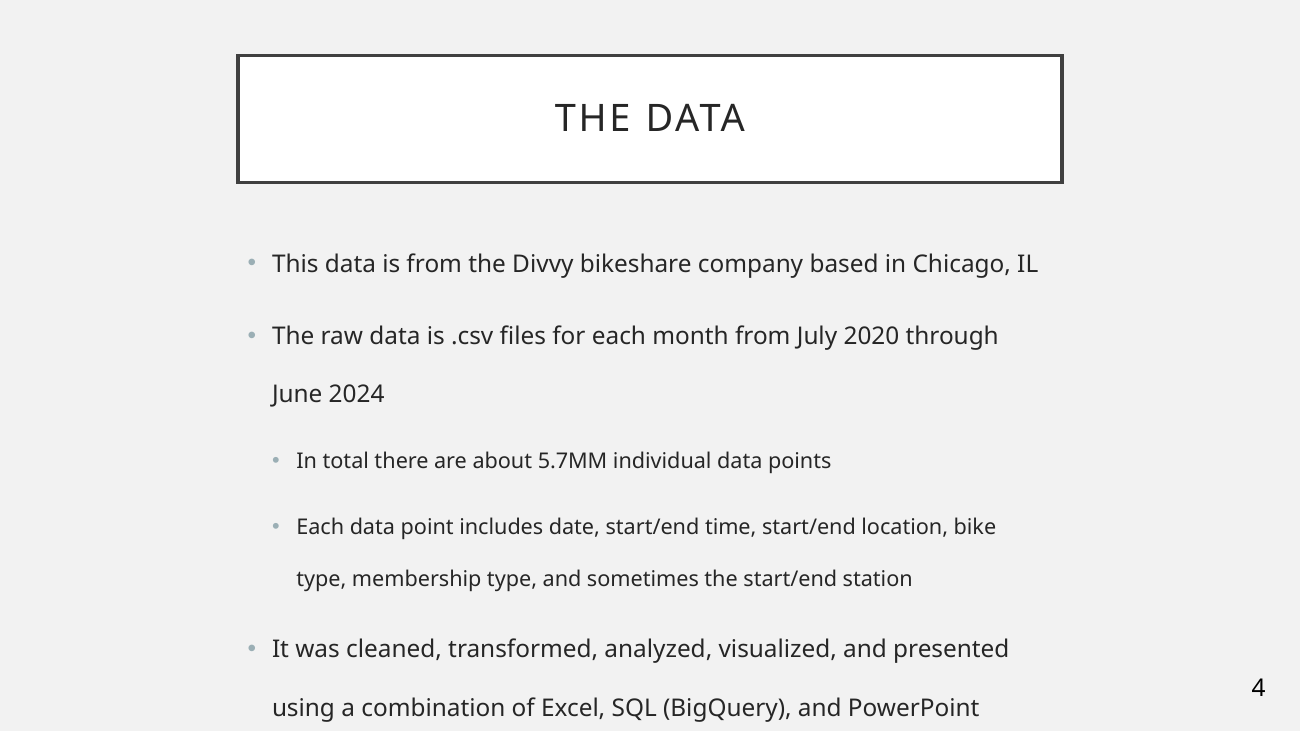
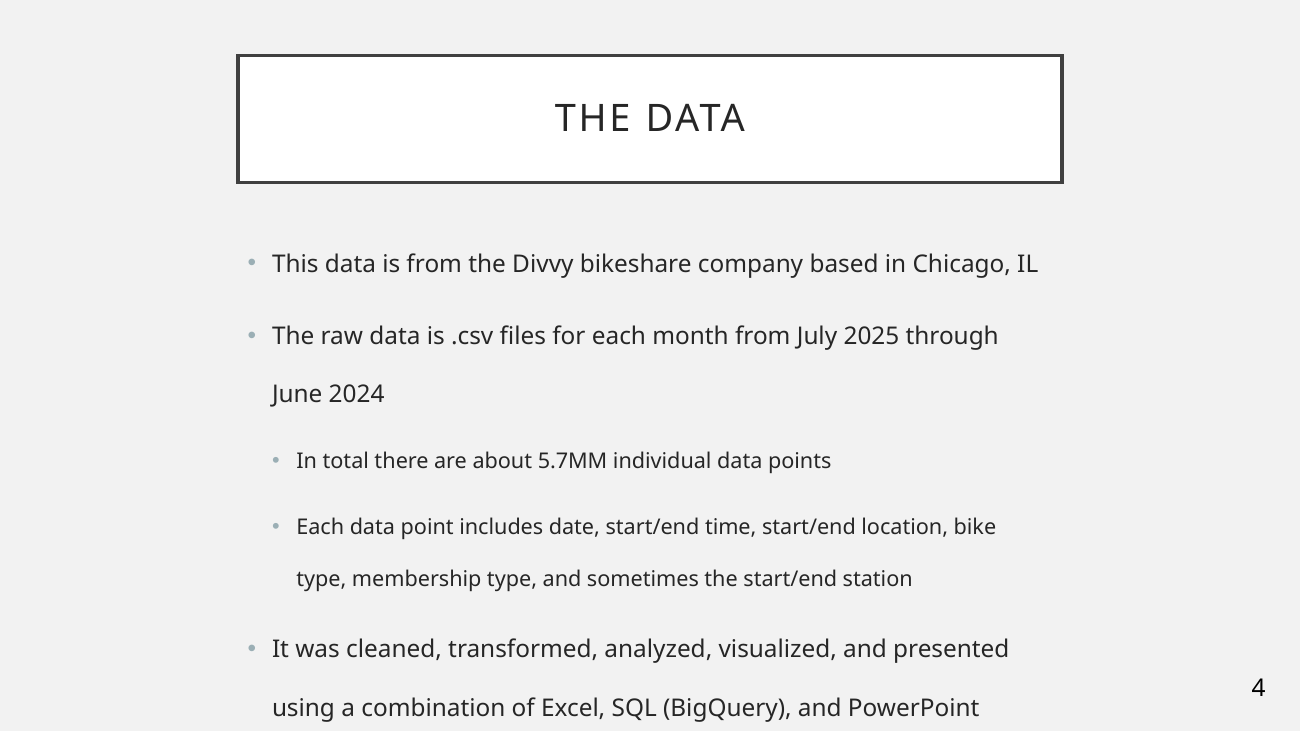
2020: 2020 -> 2025 (871, 336)
